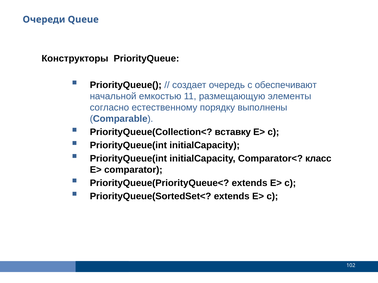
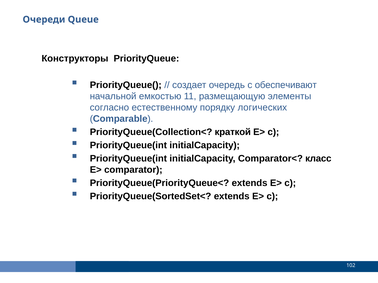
выполнены: выполнены -> логических (262, 108)
вставку: вставку -> краткой (233, 132)
